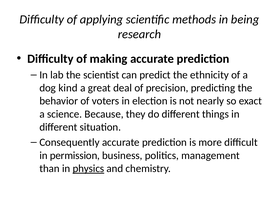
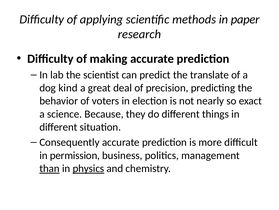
being: being -> paper (245, 19)
ethnicity: ethnicity -> translate (210, 75)
than underline: none -> present (50, 168)
